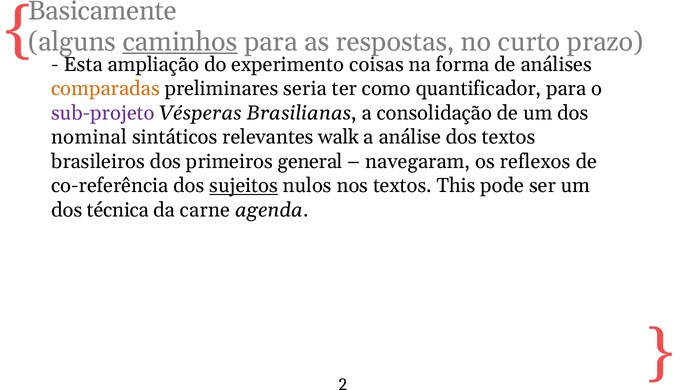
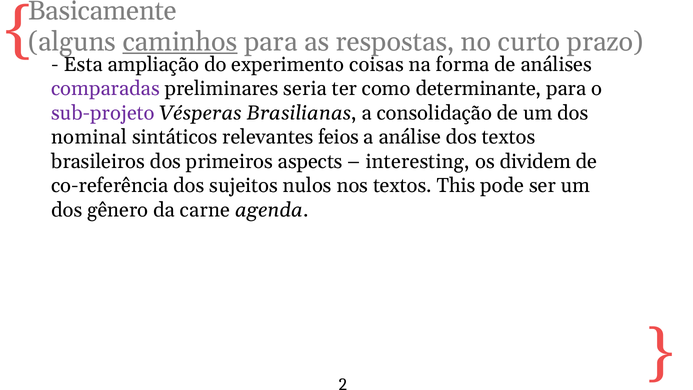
comparadas colour: orange -> purple (106, 89)
quantificador: quantificador -> determinante (478, 89)
walk: walk -> feios (339, 137)
general: general -> aspects (310, 161)
navegaram: navegaram -> interesting (418, 161)
reflexos: reflexos -> dividem (535, 161)
sujeitos underline: present -> none (244, 186)
técnica: técnica -> gênero (118, 210)
